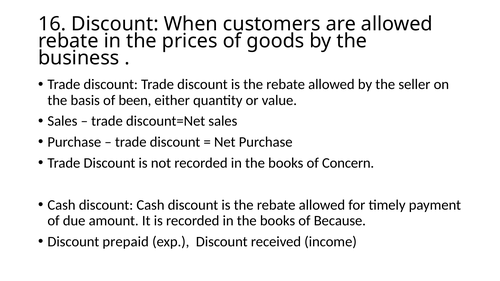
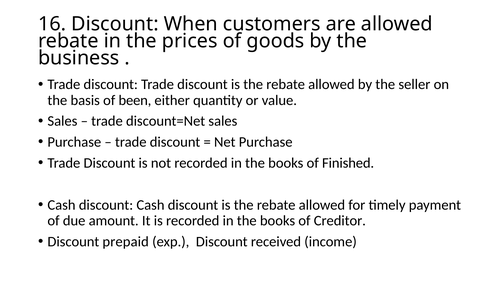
Concern: Concern -> Finished (348, 163)
Because: Because -> Creditor (340, 221)
